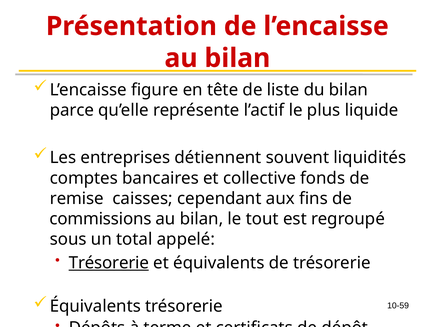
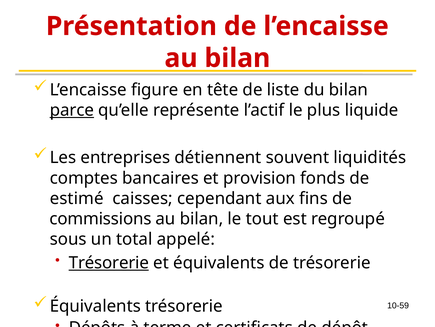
parce underline: none -> present (72, 110)
collective: collective -> provision (260, 178)
remise: remise -> estimé (77, 198)
